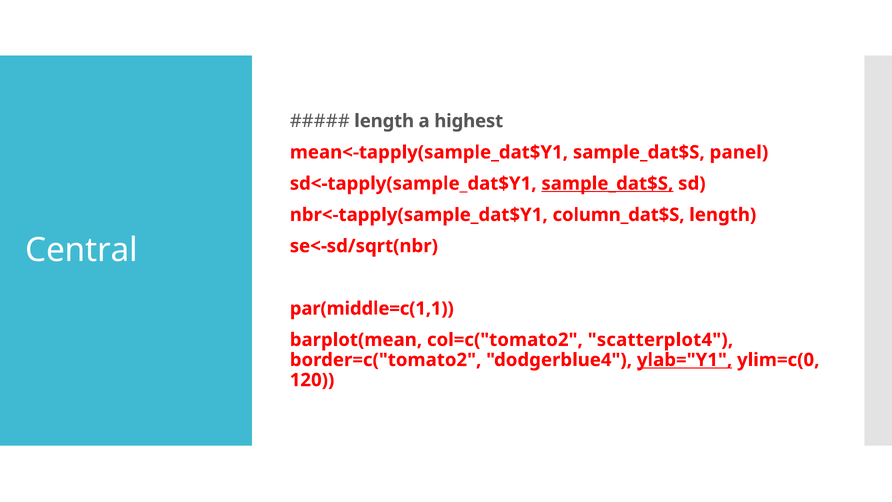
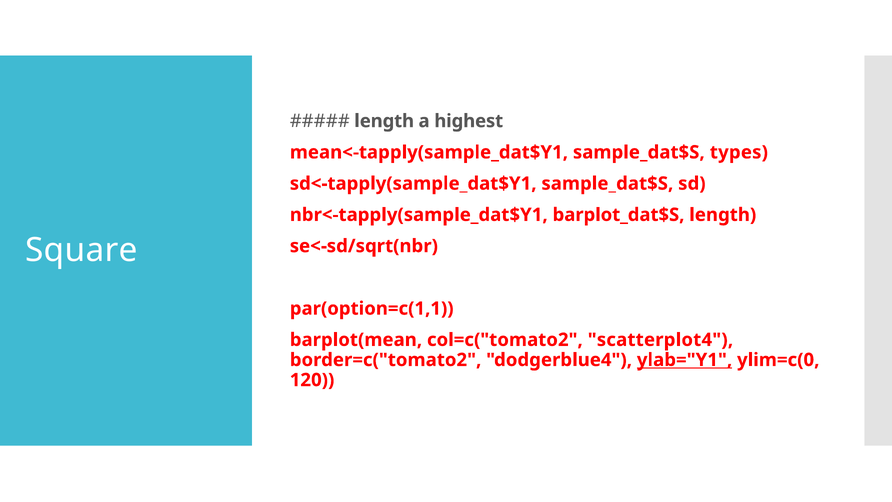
panel: panel -> types (739, 152)
sample_dat$S underline: present -> none (607, 183)
column_dat$S: column_dat$S -> barplot_dat$S (619, 215)
Central: Central -> Square (81, 250)
par(middle=c(1,1: par(middle=c(1,1 -> par(option=c(1,1 (372, 308)
